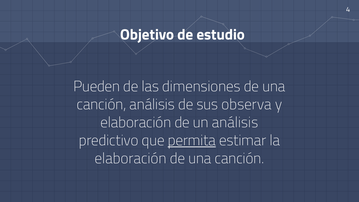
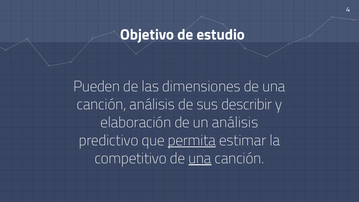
observa: observa -> describir (247, 104)
elaboración: elaboración -> competitivo (131, 158)
una underline: none -> present (200, 158)
